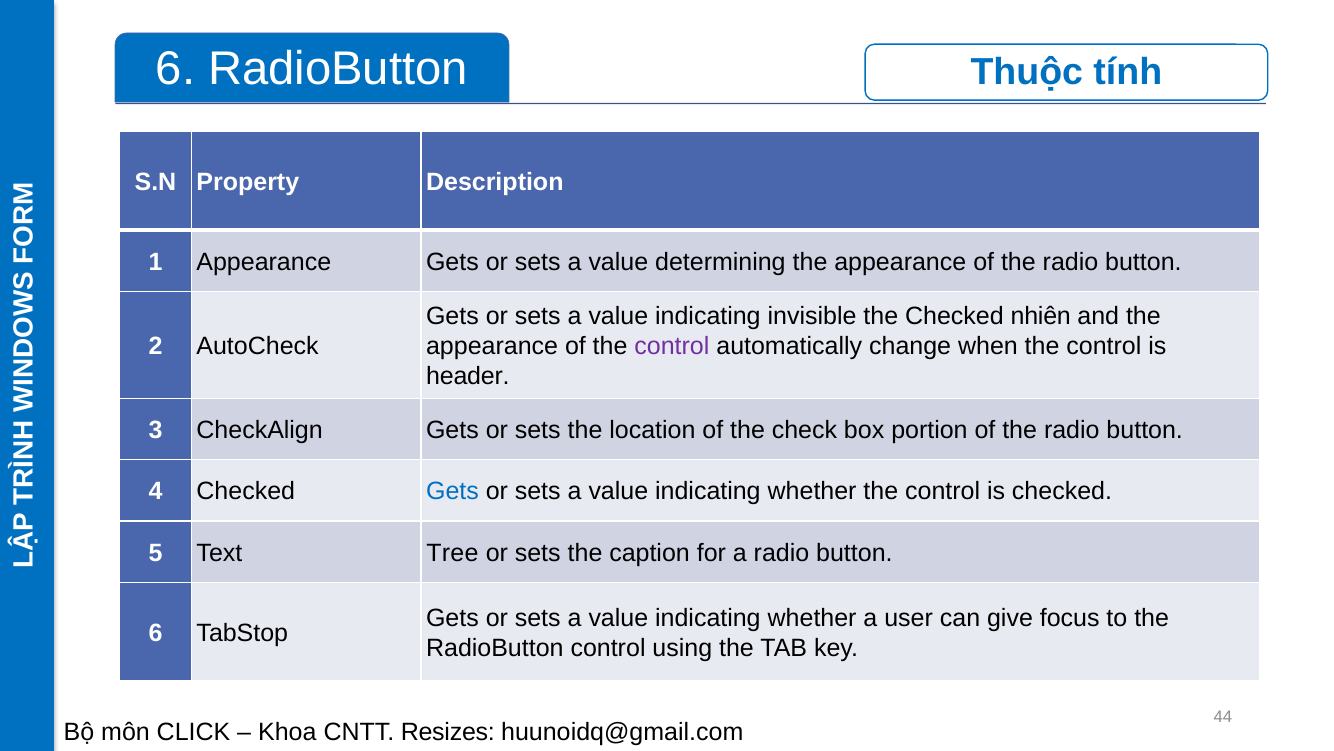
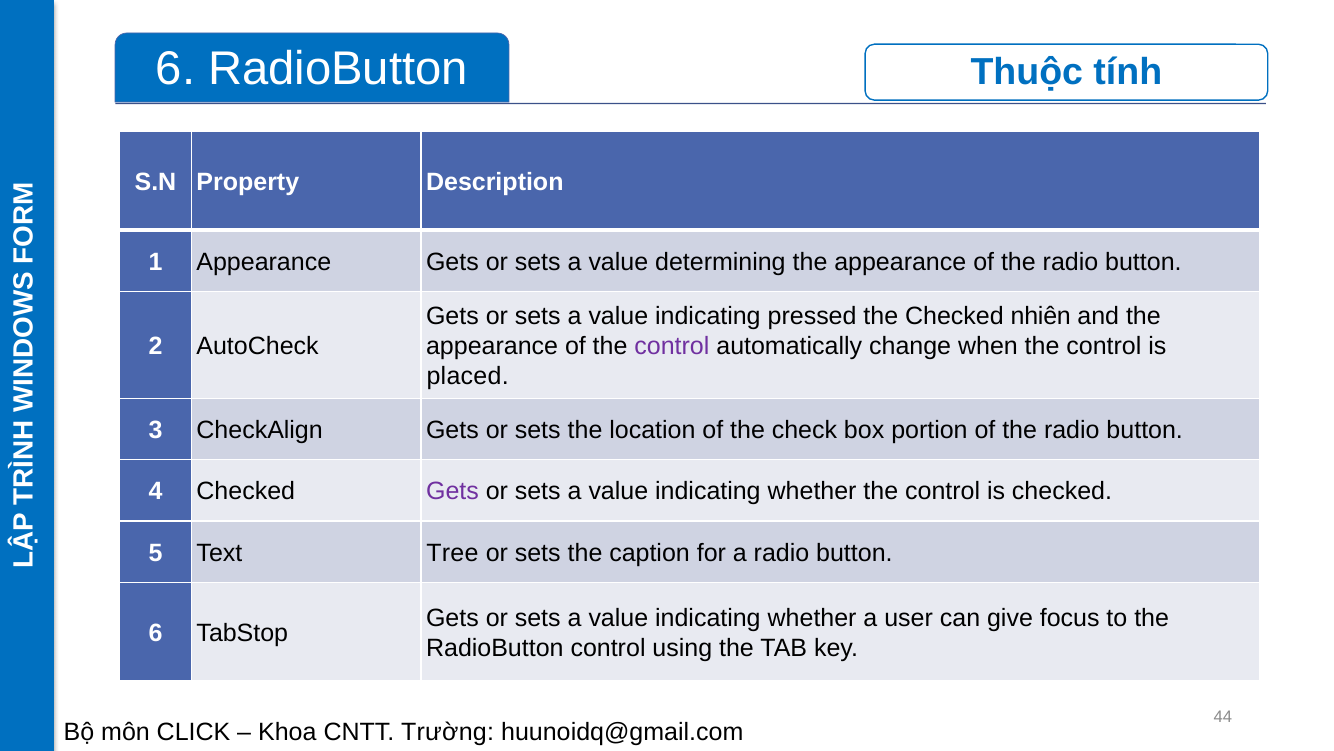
invisible: invisible -> pressed (812, 316)
header: header -> placed (468, 376)
Gets colour: blue -> purple (452, 491)
Resizes: Resizes -> Trường (448, 732)
